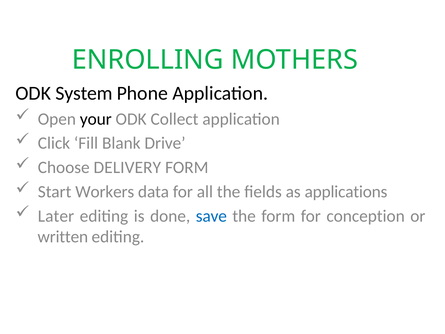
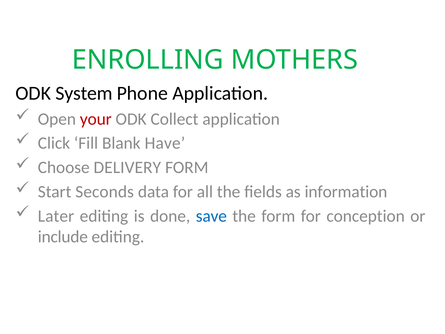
your colour: black -> red (96, 119)
Drive: Drive -> Have (165, 143)
Workers: Workers -> Seconds (105, 192)
applications: applications -> information (346, 192)
written: written -> include (63, 237)
